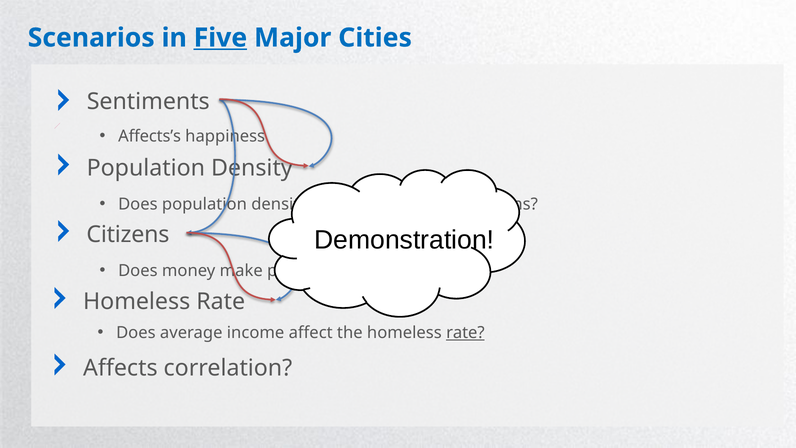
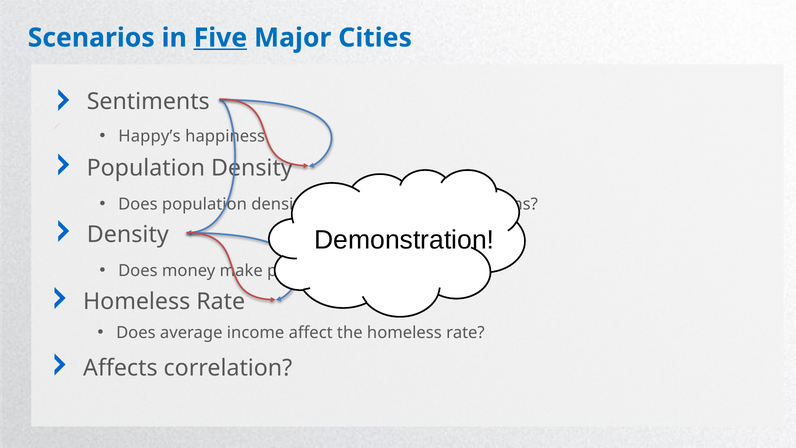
Affects’s: Affects’s -> Happy’s (149, 136)
Citizens: Citizens -> Density (128, 234)
rate underline: present -> none (465, 333)
